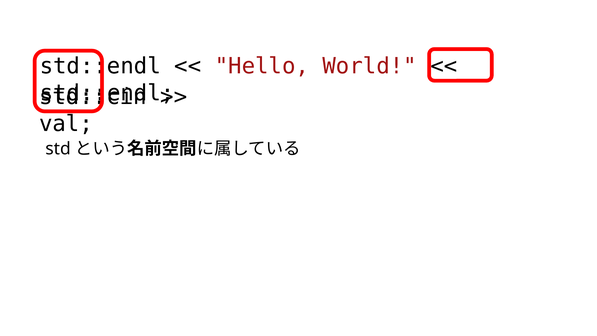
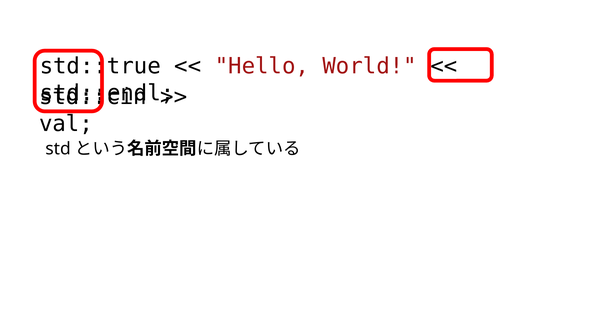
std::endl: std::endl -> std::true (100, 66)
